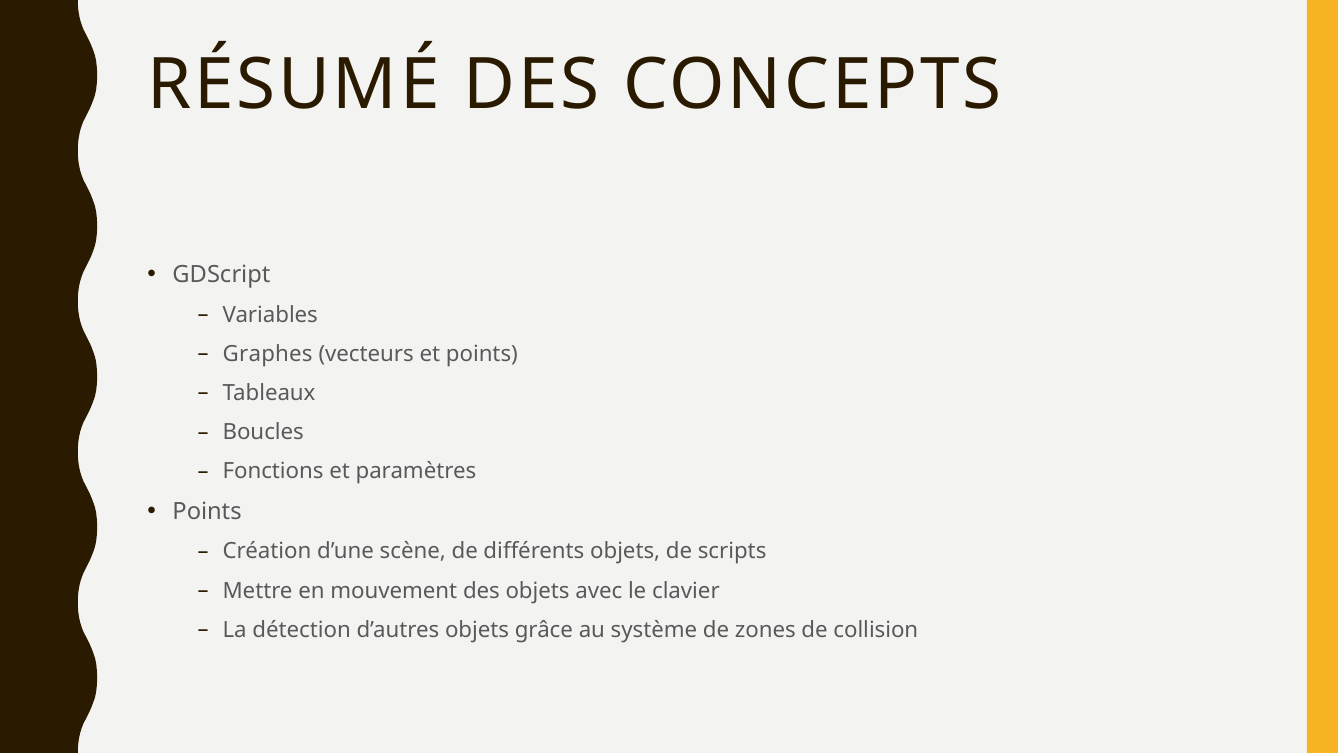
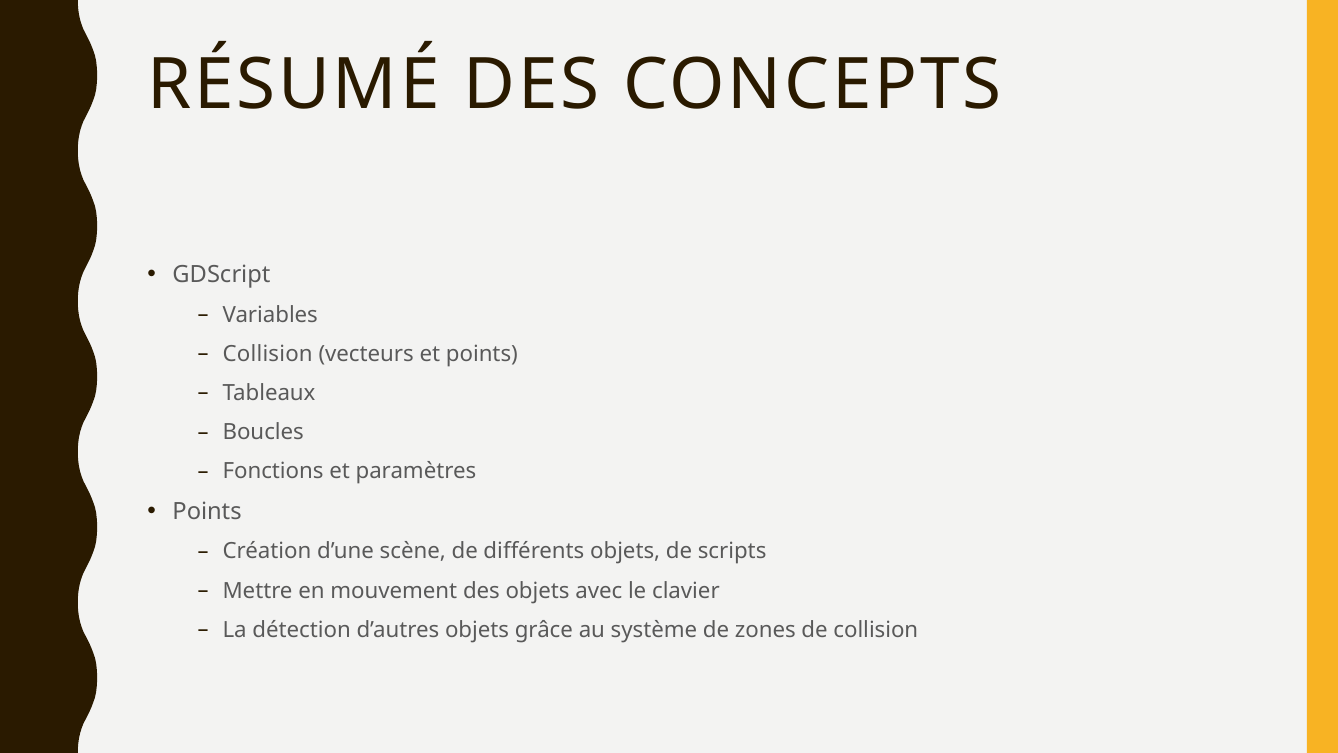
Graphes: Graphes -> Collision (268, 354)
